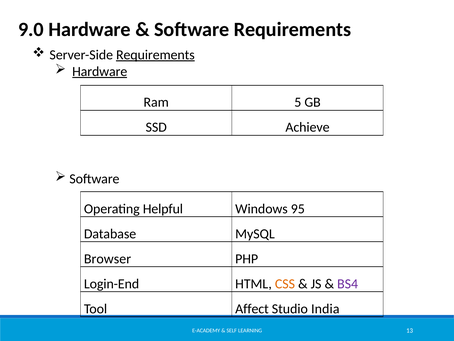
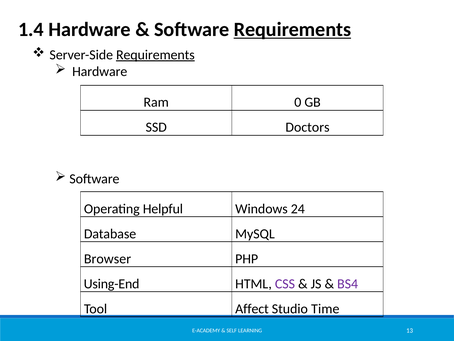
9.0: 9.0 -> 1.4 (31, 29)
Requirements underline: none -> present (292, 29)
Hardware underline: present -> none (100, 71)
5: 5 -> 0 (298, 102)
Achieve: Achieve -> Doctors (307, 127)
95: 95 -> 24 (298, 208)
Login-End: Login-End -> Using-End (112, 283)
CSS colour: orange -> purple (285, 283)
India: India -> Time (325, 308)
